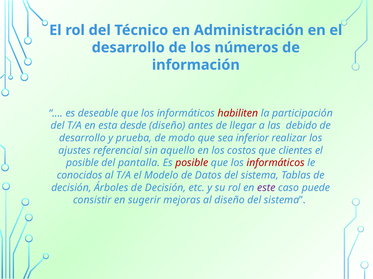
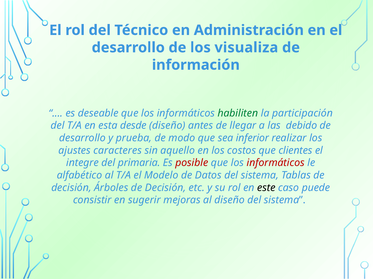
números: números -> visualiza (246, 48)
habiliten colour: red -> green (238, 113)
referencial: referencial -> caracteres (118, 151)
posible: posible -> integre (82, 163)
pantalla: pantalla -> primaria (139, 163)
conocidos: conocidos -> alfabético (80, 176)
este colour: purple -> black (266, 188)
